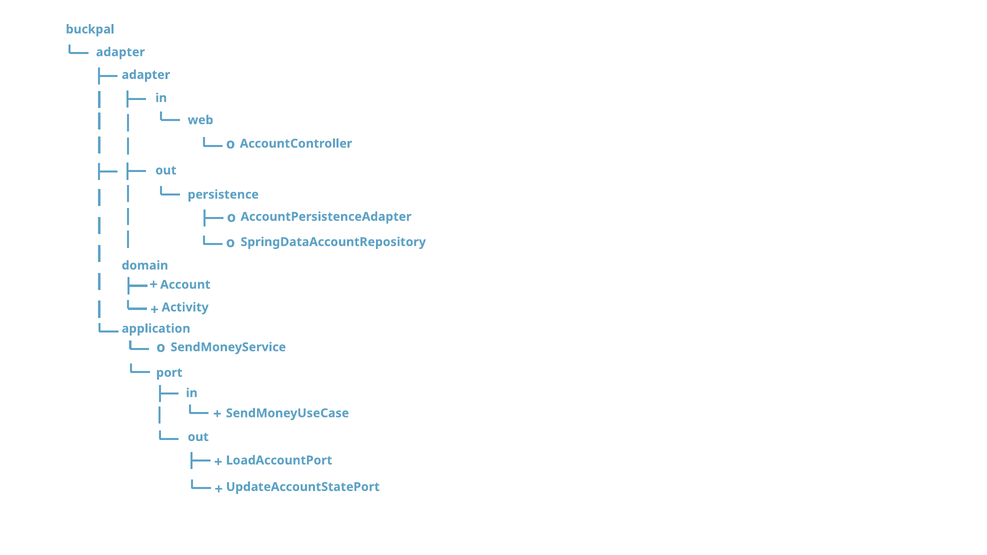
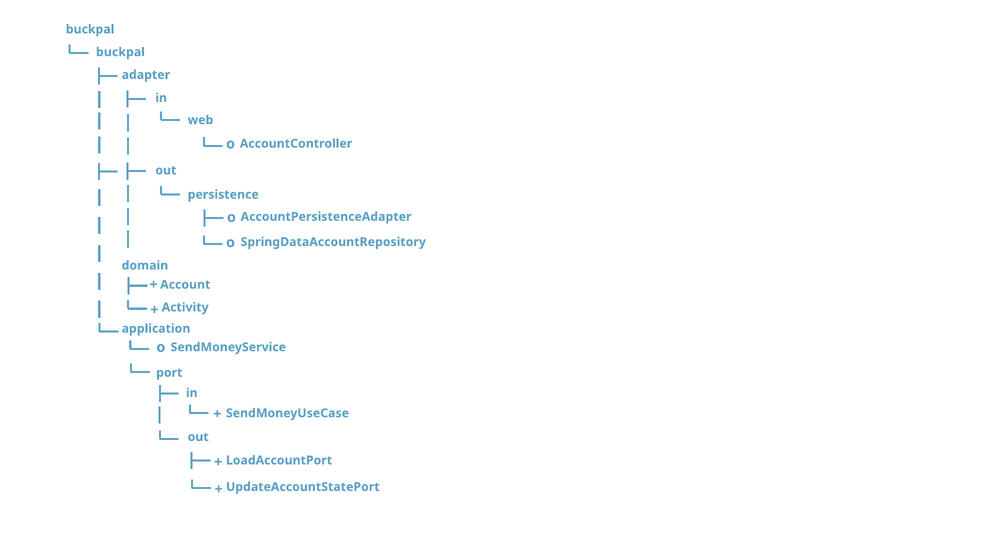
adapter: adapter -> buckpal (120, 52)
